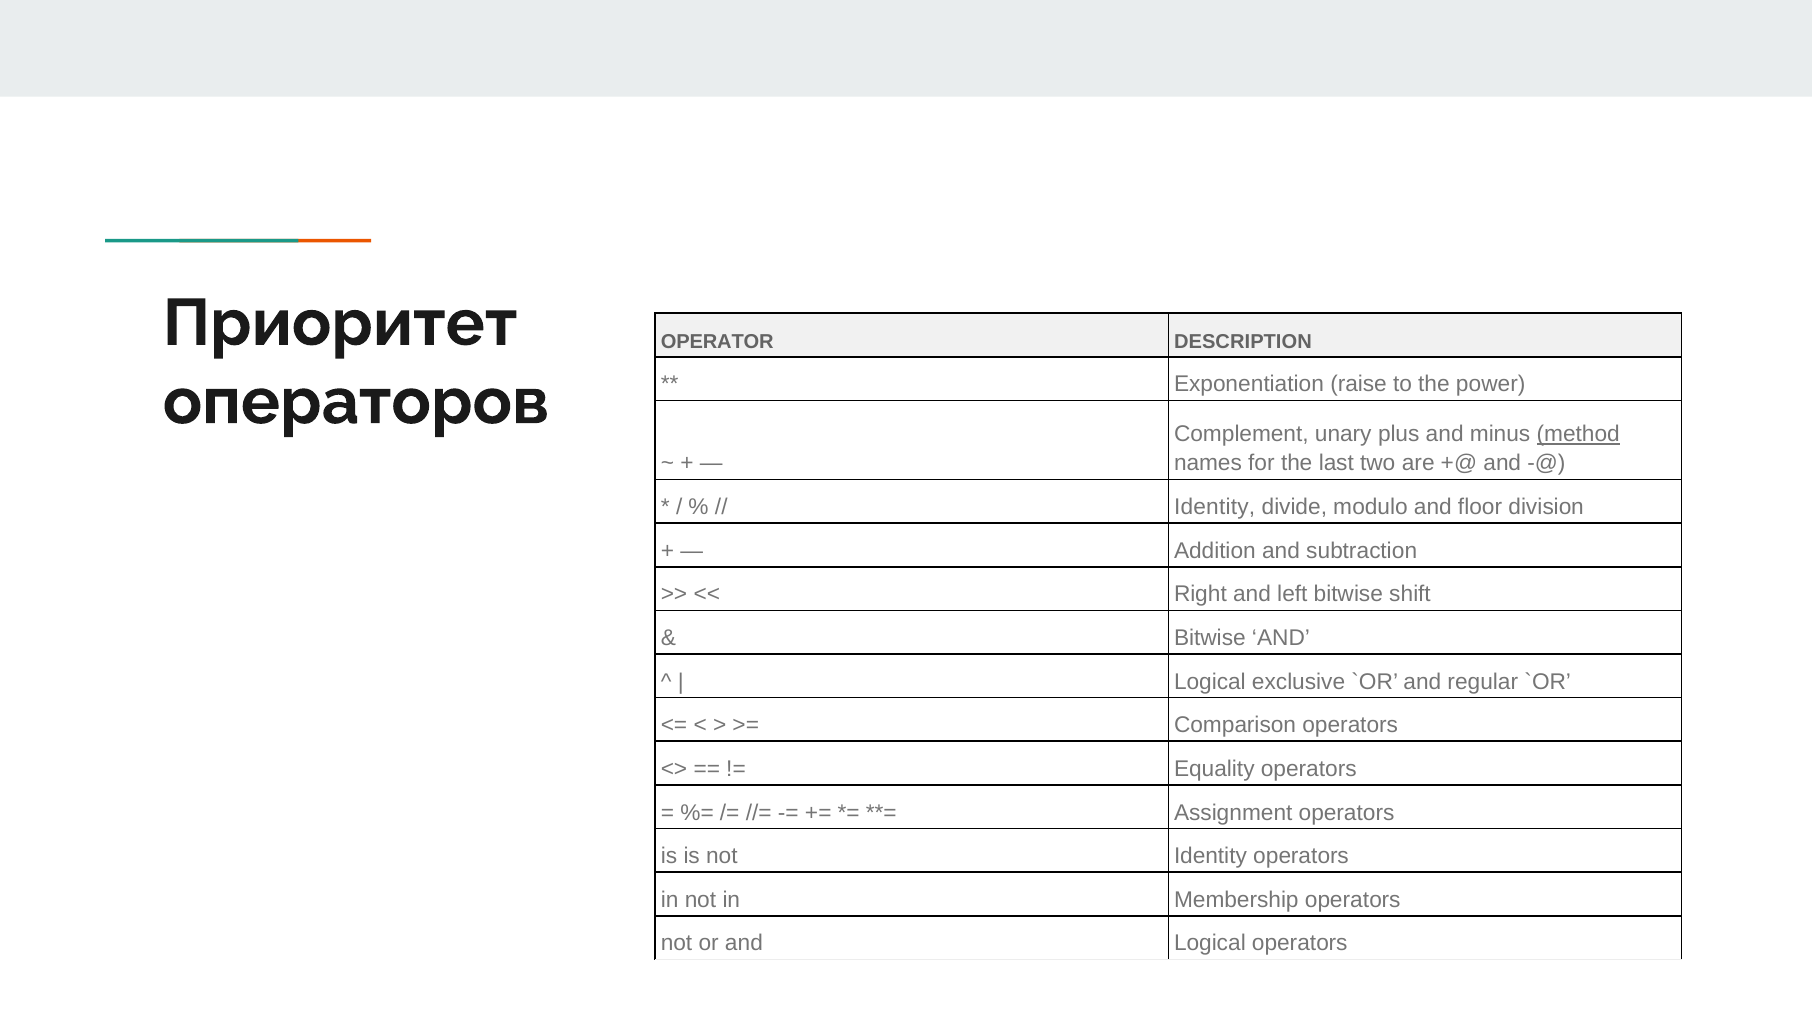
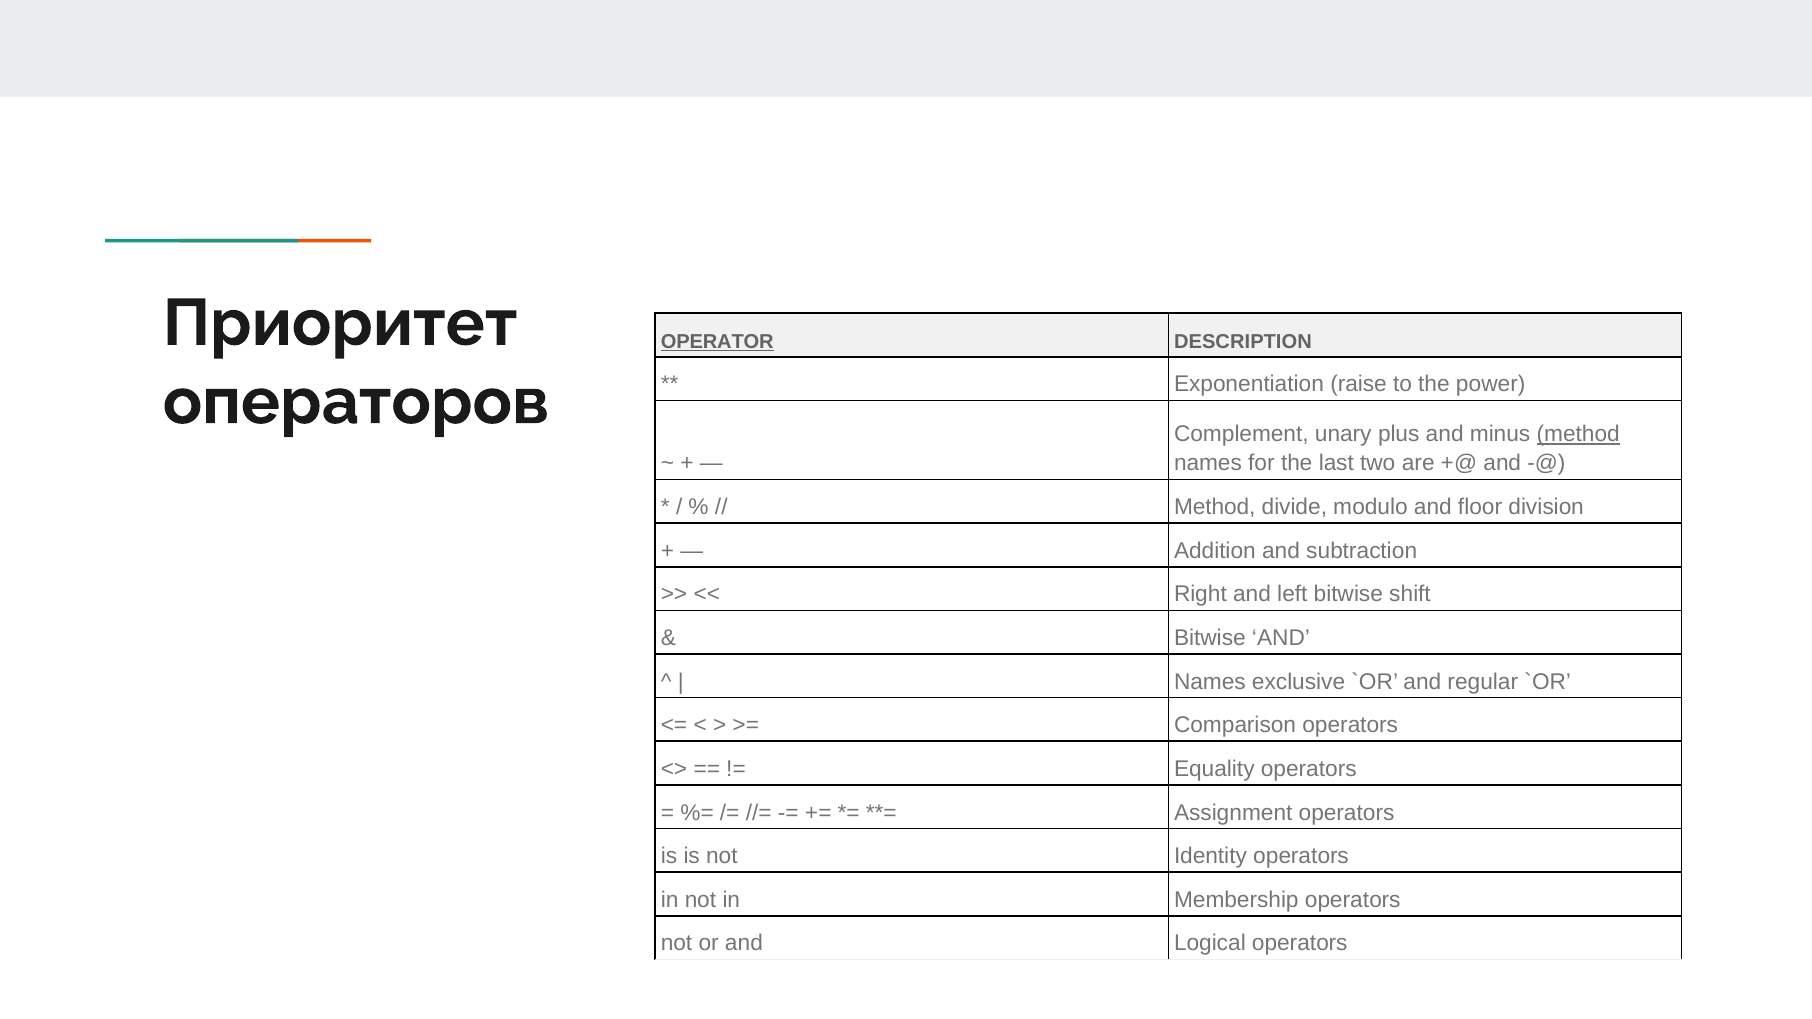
OPERATOR underline: none -> present (717, 342)
Identity: Identity -> Method (1215, 507)
Logical: Logical -> Names (1210, 682)
